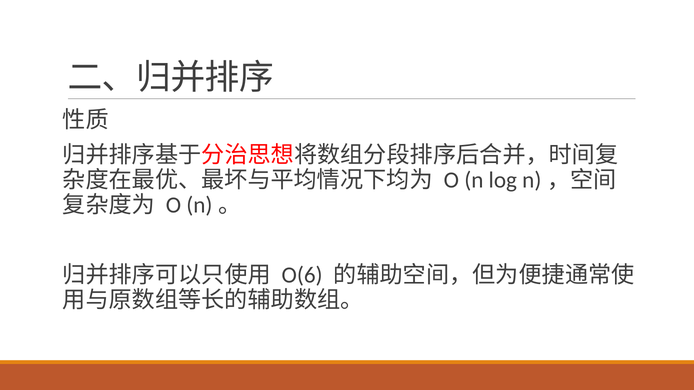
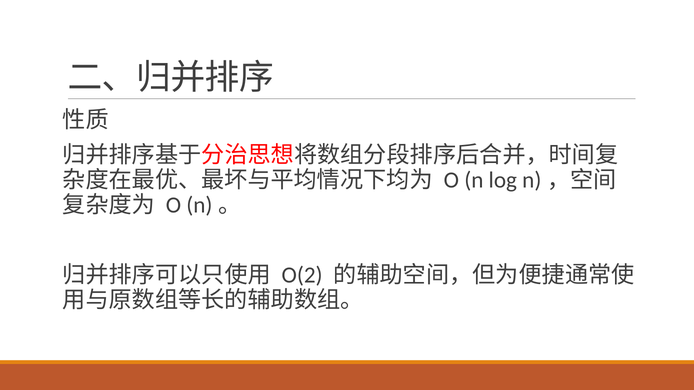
O(6: O(6 -> O(2 (302, 275)
